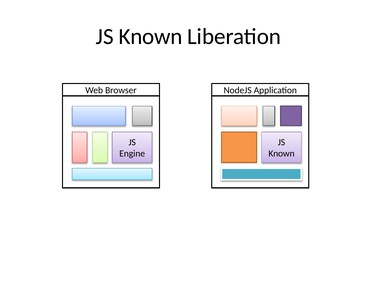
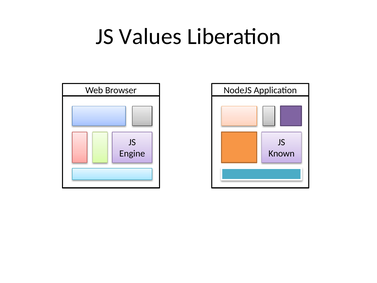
Known: Known -> Values (150, 36)
